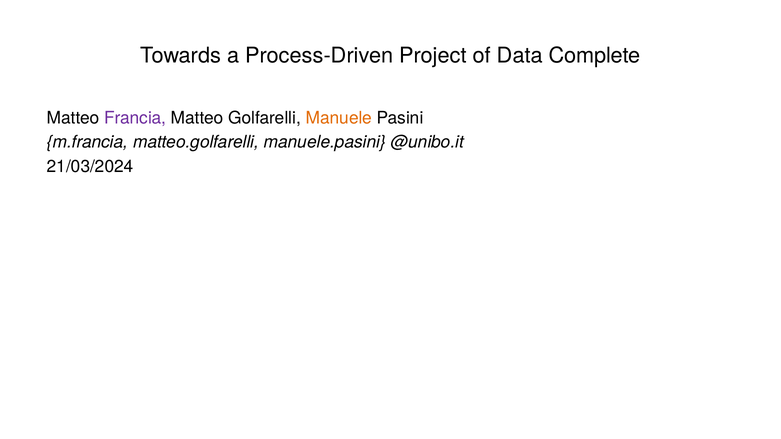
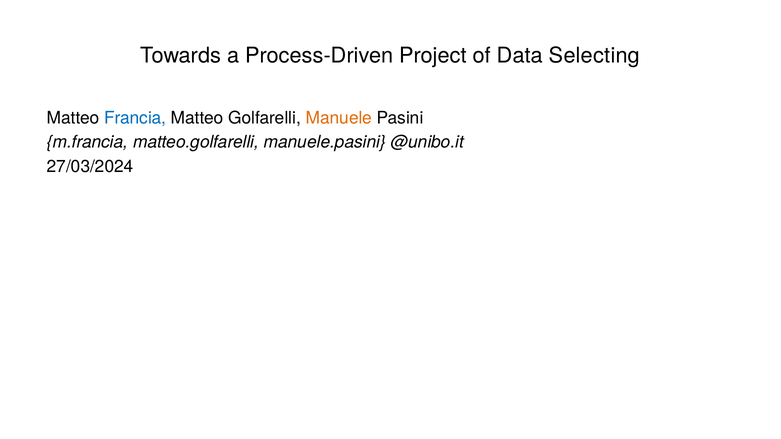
Complete: Complete -> Selecting (594, 56)
Francia colour: purple -> blue (135, 118)
21/03/2024: 21/03/2024 -> 27/03/2024 (90, 167)
